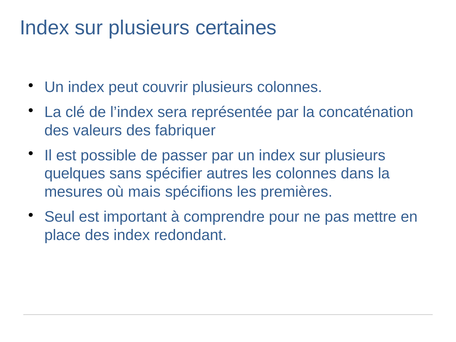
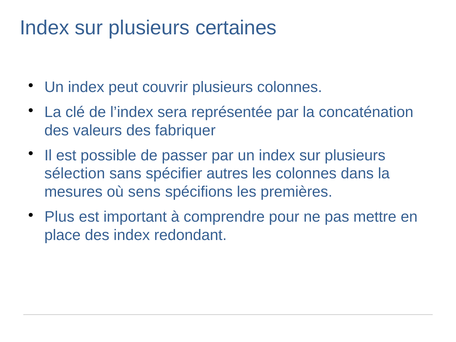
quelques: quelques -> sélection (75, 174)
mais: mais -> sens (144, 192)
Seul: Seul -> Plus (59, 217)
